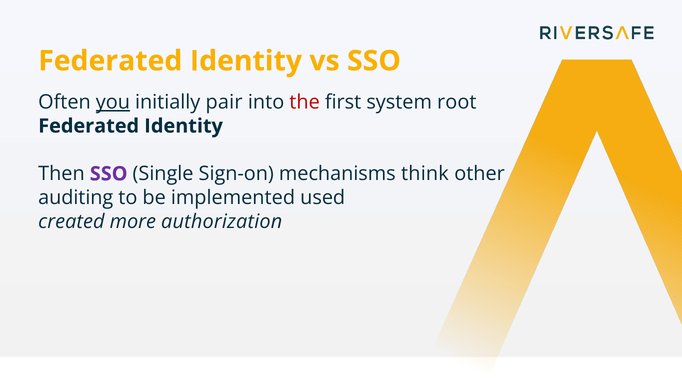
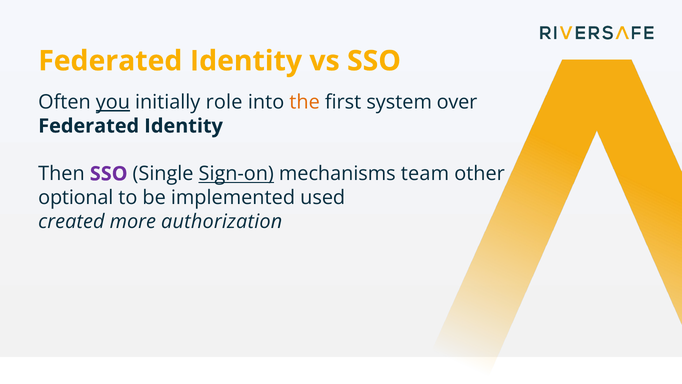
pair: pair -> role (224, 102)
the colour: red -> orange (305, 102)
root: root -> over (457, 102)
Sign-on underline: none -> present (236, 174)
think: think -> team (425, 174)
auditing: auditing -> optional (76, 198)
